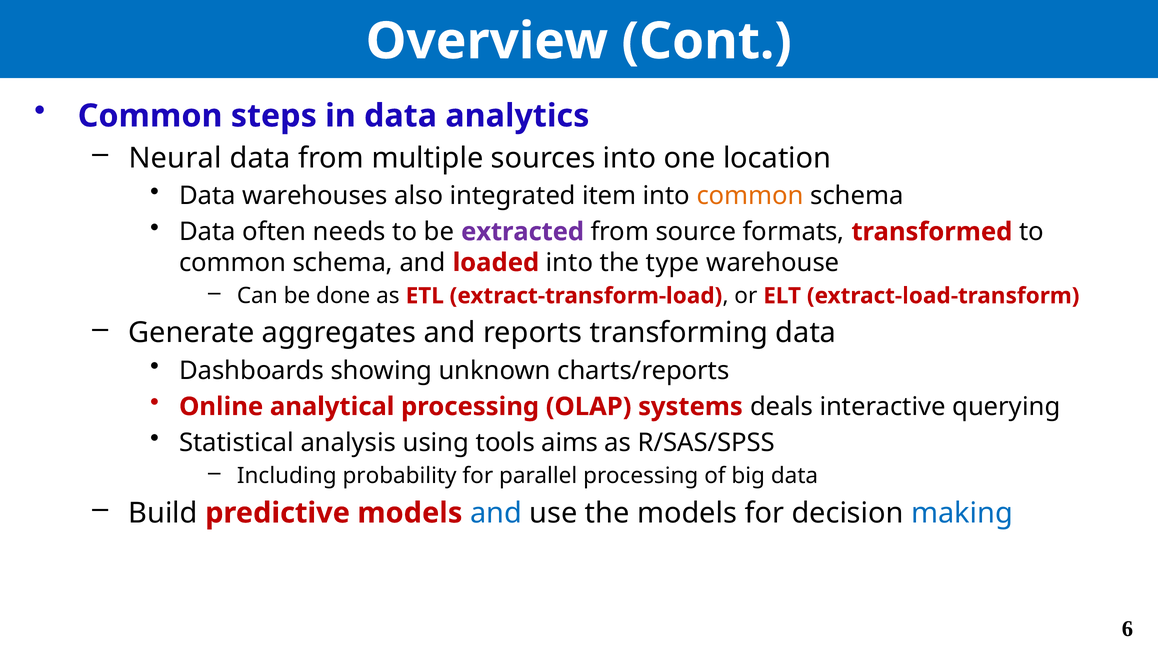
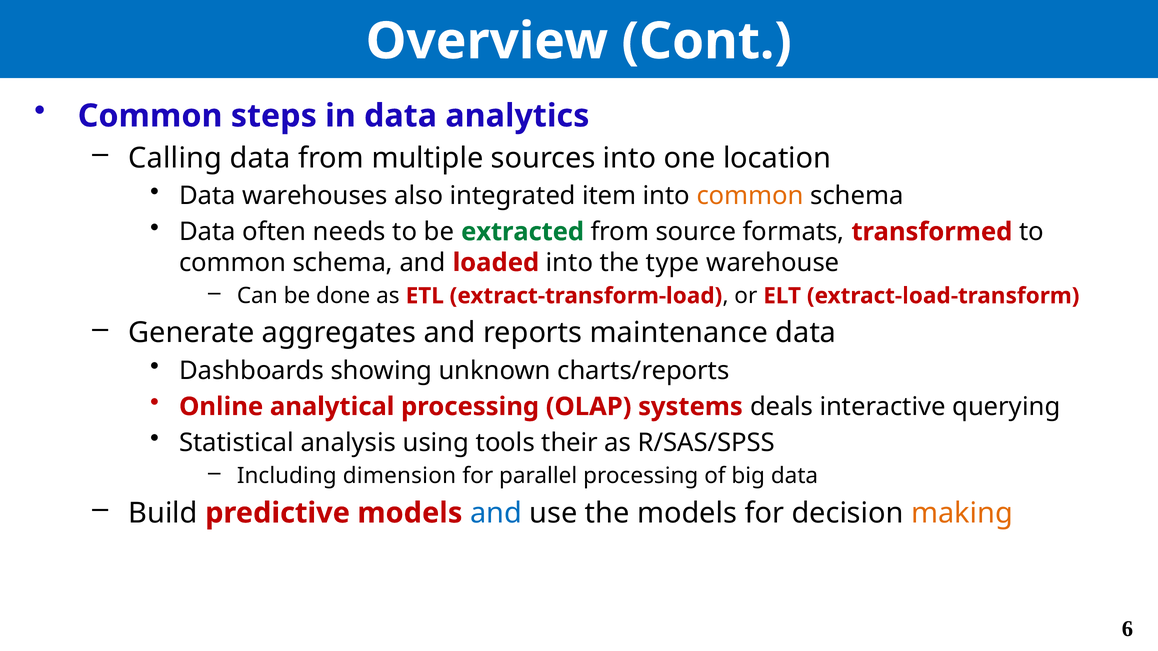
Neural: Neural -> Calling (175, 158)
extracted colour: purple -> green (523, 232)
transforming: transforming -> maintenance (679, 333)
aims: aims -> their (570, 443)
probability: probability -> dimension (399, 476)
making colour: blue -> orange (962, 513)
